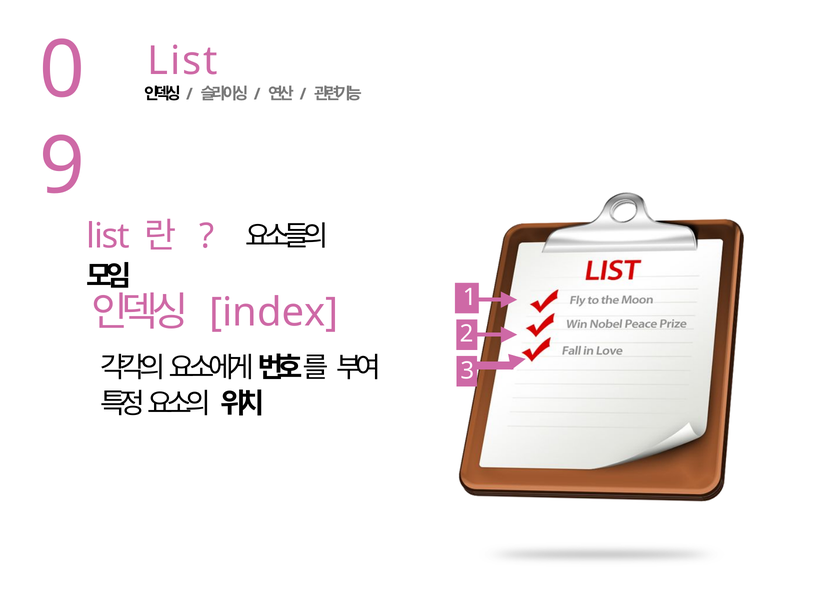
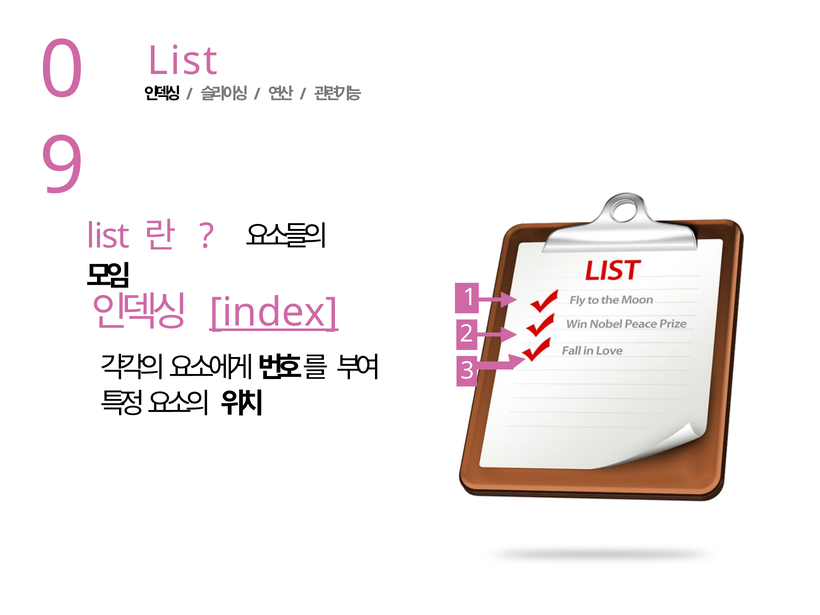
index underline: none -> present (274, 313)
